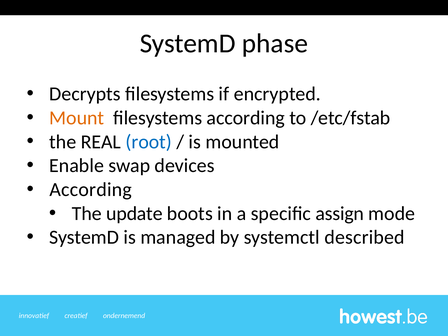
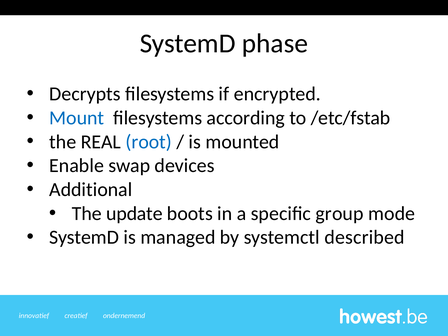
Mount colour: orange -> blue (77, 118)
According: According -> Additional (91, 190)
assign: assign -> group (340, 213)
